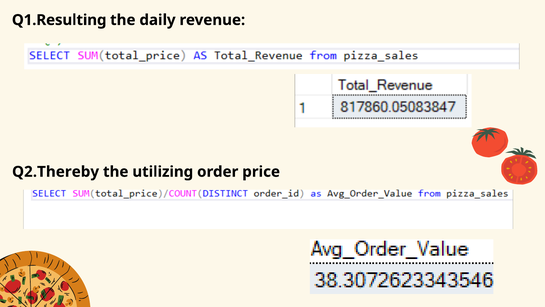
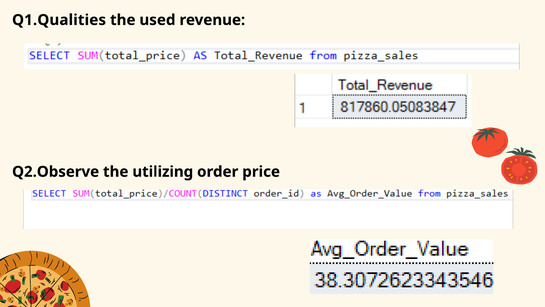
Q1.Resulting: Q1.Resulting -> Q1.Qualities (59, 20)
daily: daily -> used (157, 20)
Q2.Thereby: Q2.Thereby -> Q2.Observe (56, 172)
